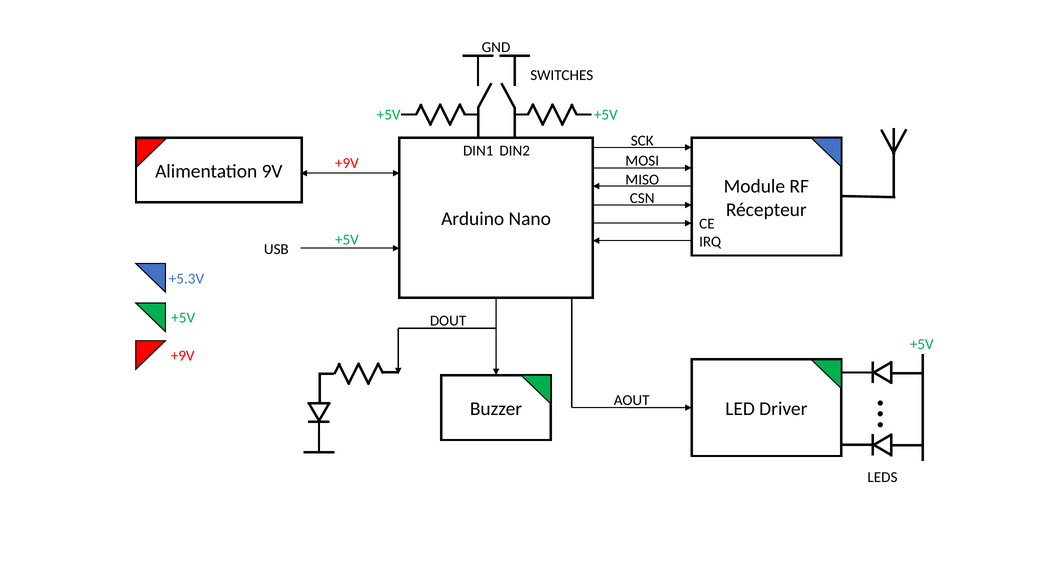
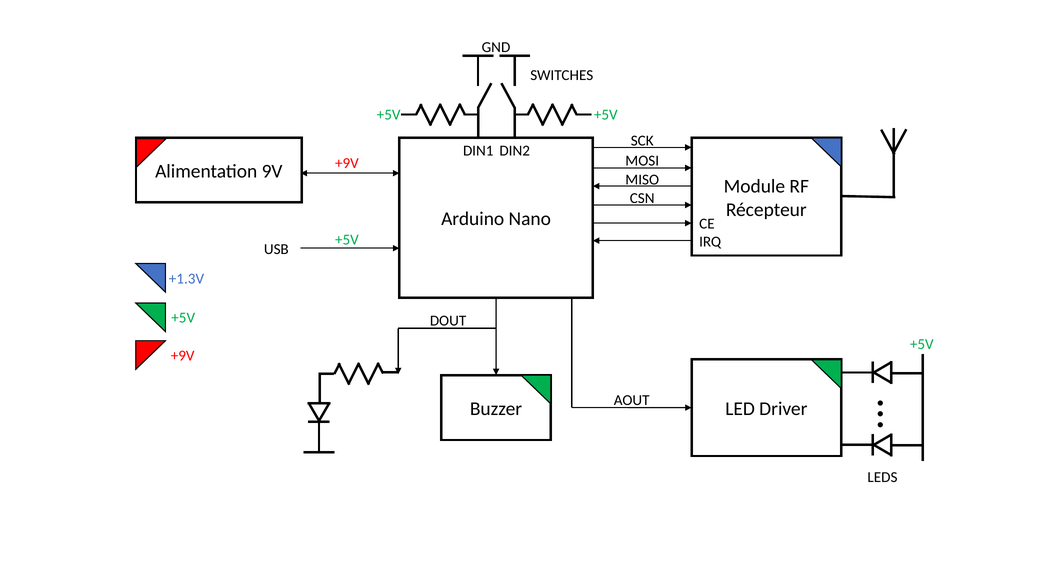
+5.3V: +5.3V -> +1.3V (186, 279)
